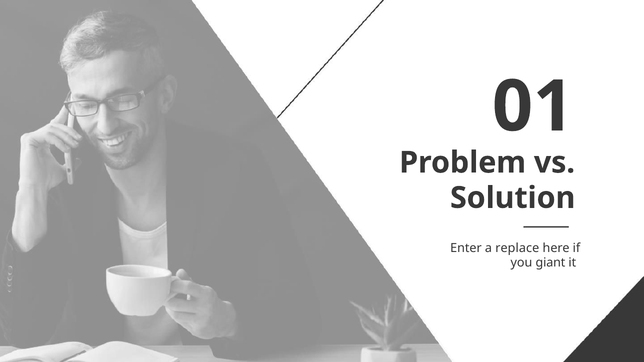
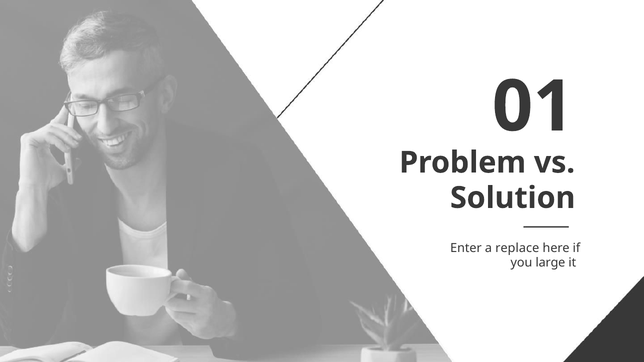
giant: giant -> large (550, 263)
